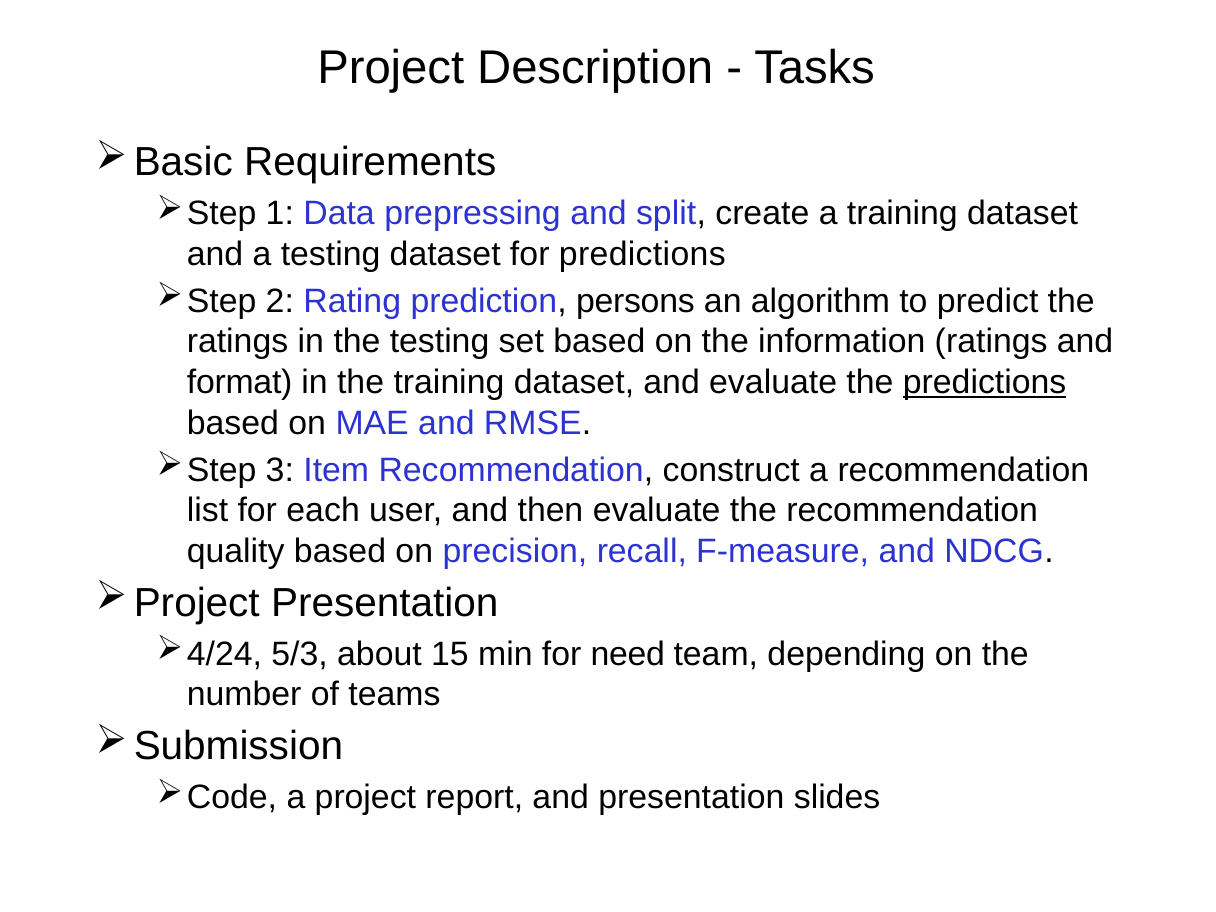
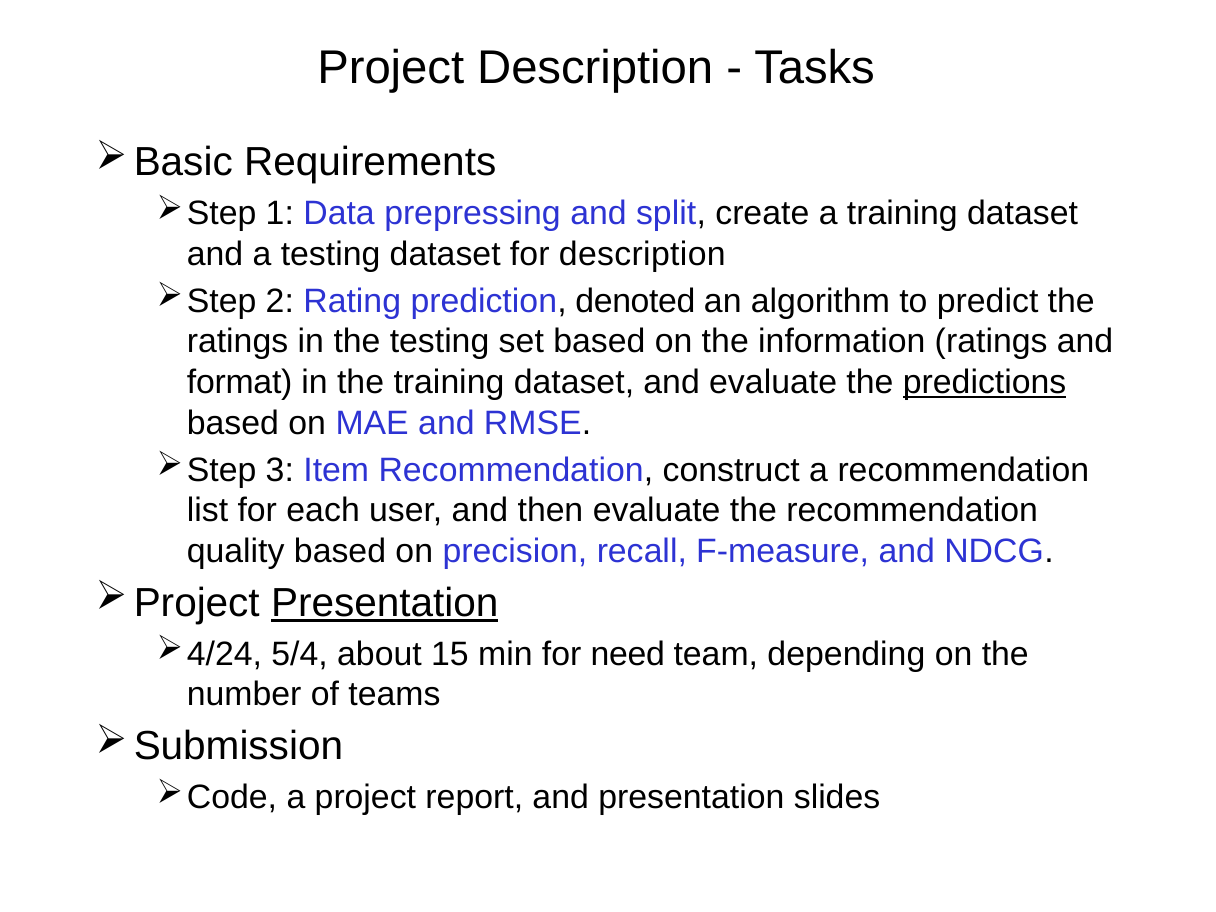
for predictions: predictions -> description (642, 254)
persons: persons -> denoted (635, 301)
Presentation underline: none -> present (385, 603)
5/3: 5/3 -> 5/4 (300, 654)
